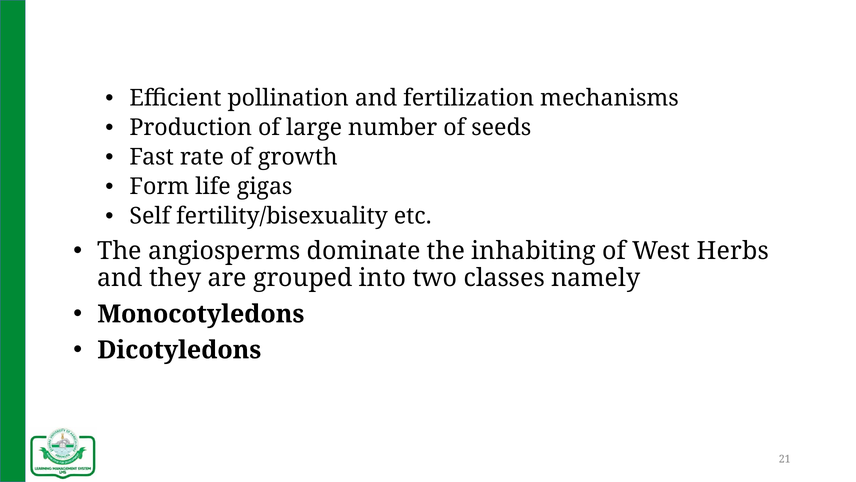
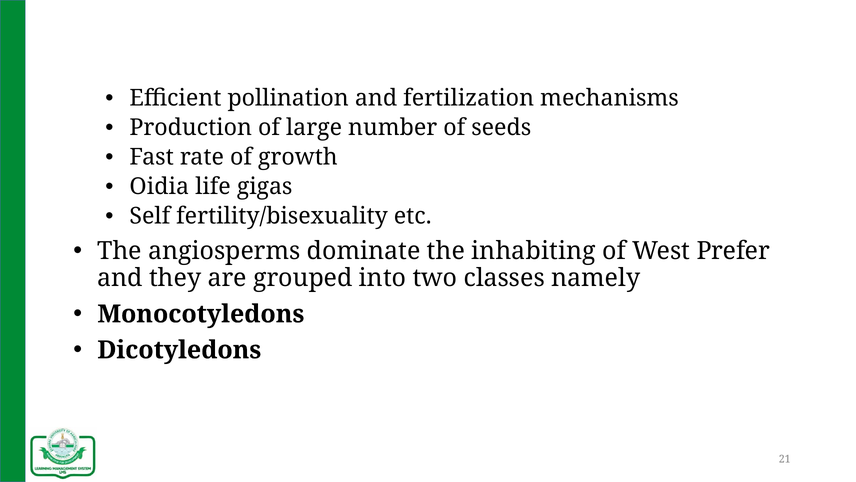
Form: Form -> Oidia (159, 187)
Herbs: Herbs -> Prefer (733, 251)
